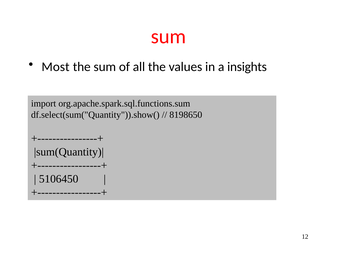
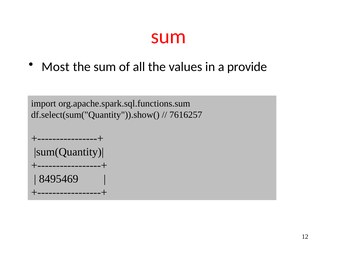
insights: insights -> provide (247, 67)
8198650: 8198650 -> 7616257 (186, 115)
5106450: 5106450 -> 8495469 (59, 179)
